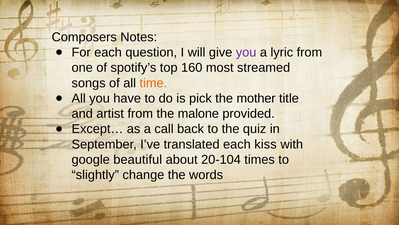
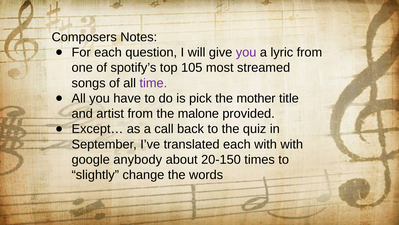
160: 160 -> 105 (192, 68)
time colour: orange -> purple (153, 83)
each kiss: kiss -> with (266, 144)
beautiful: beautiful -> anybody (138, 159)
20-104: 20-104 -> 20-150 (221, 159)
